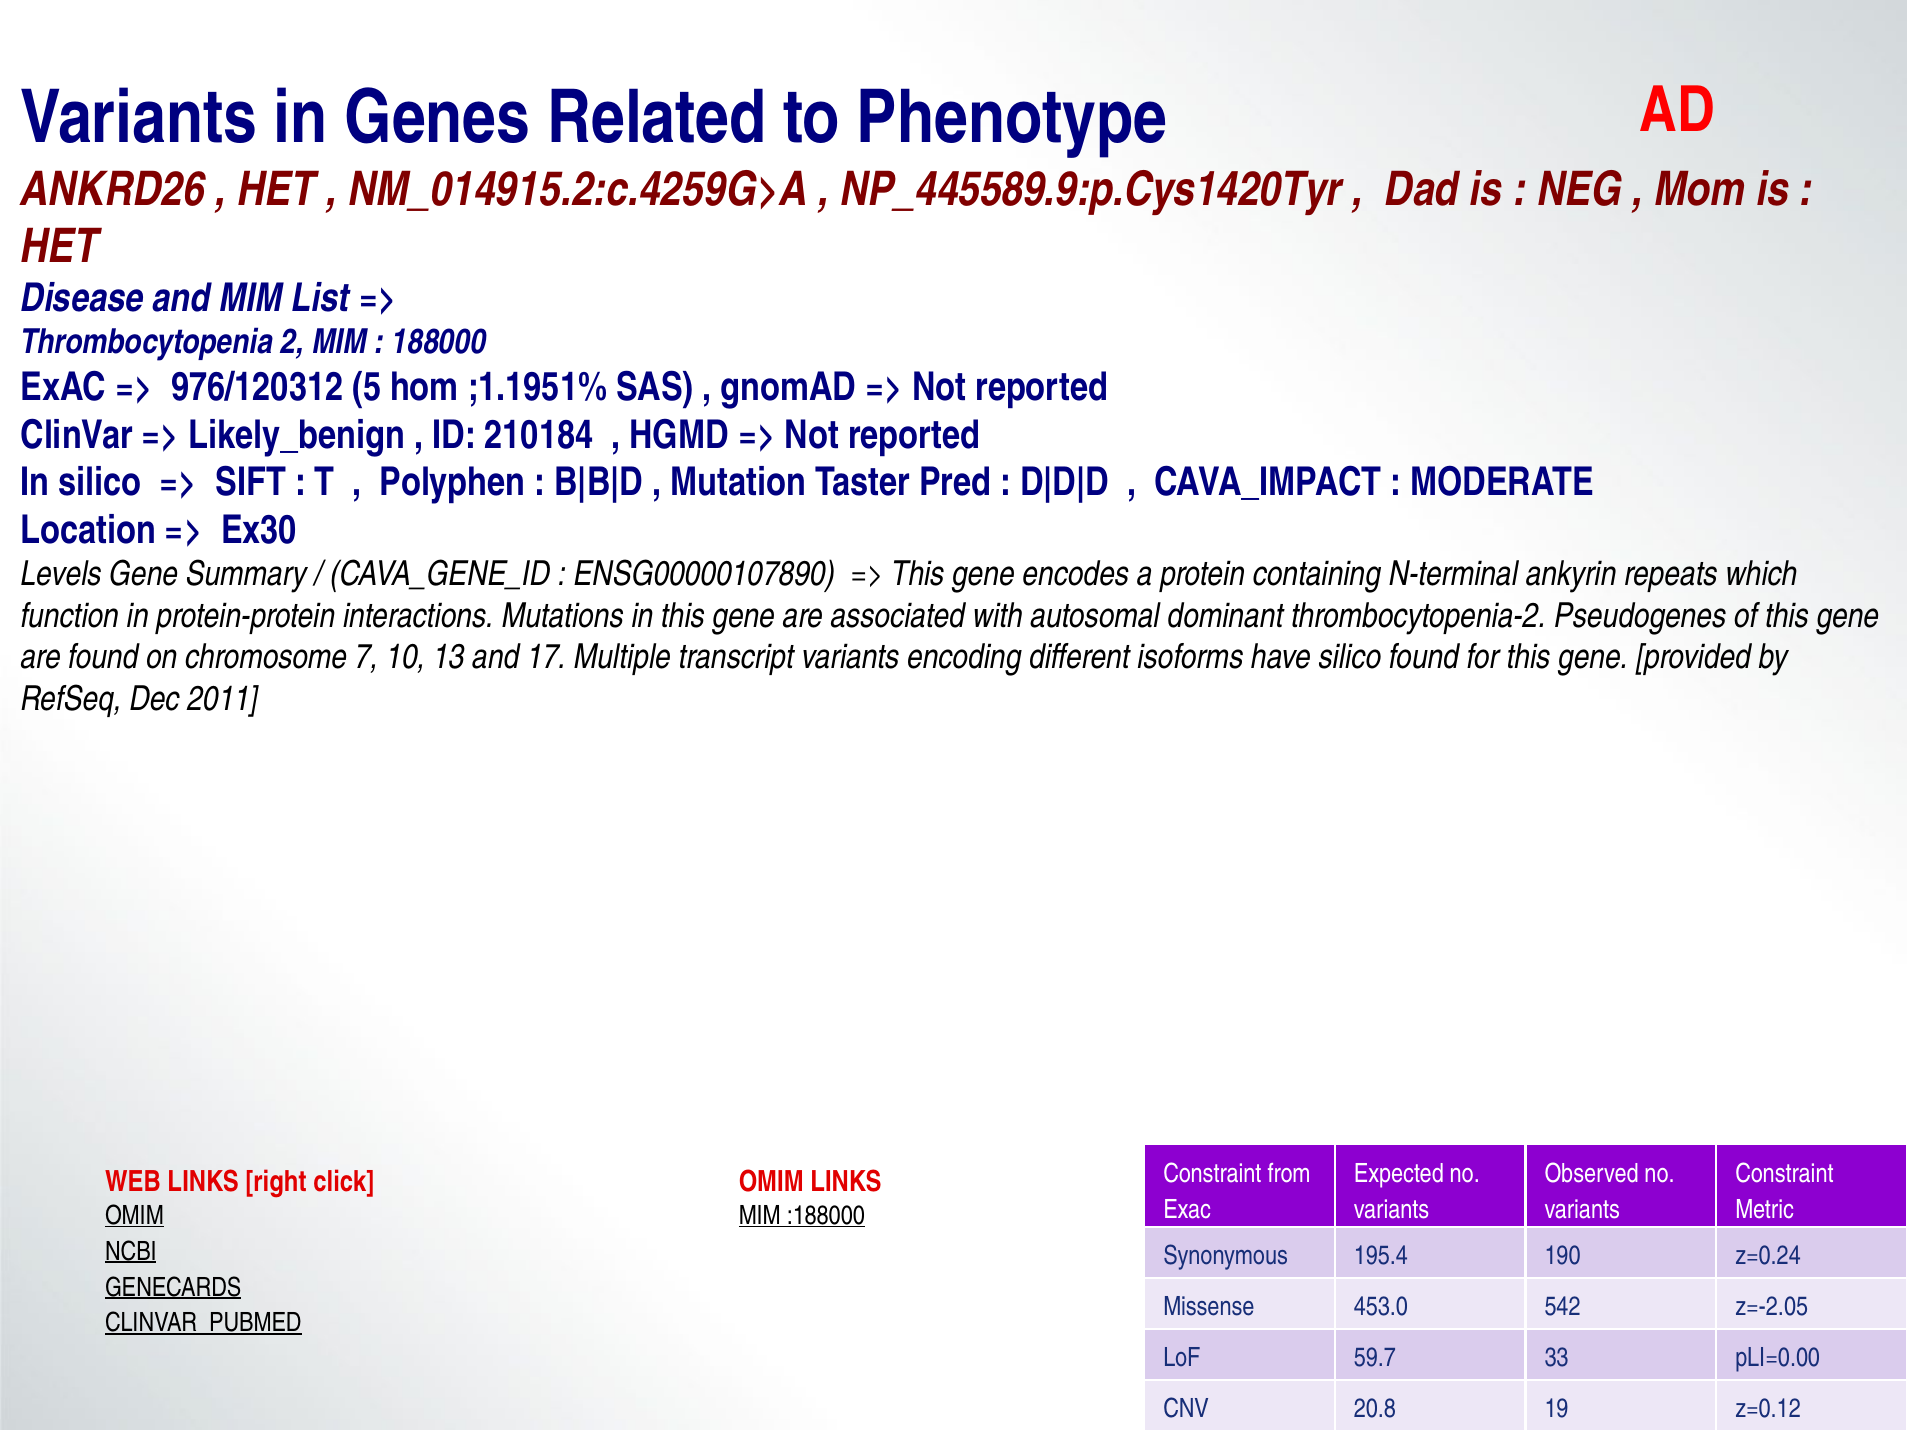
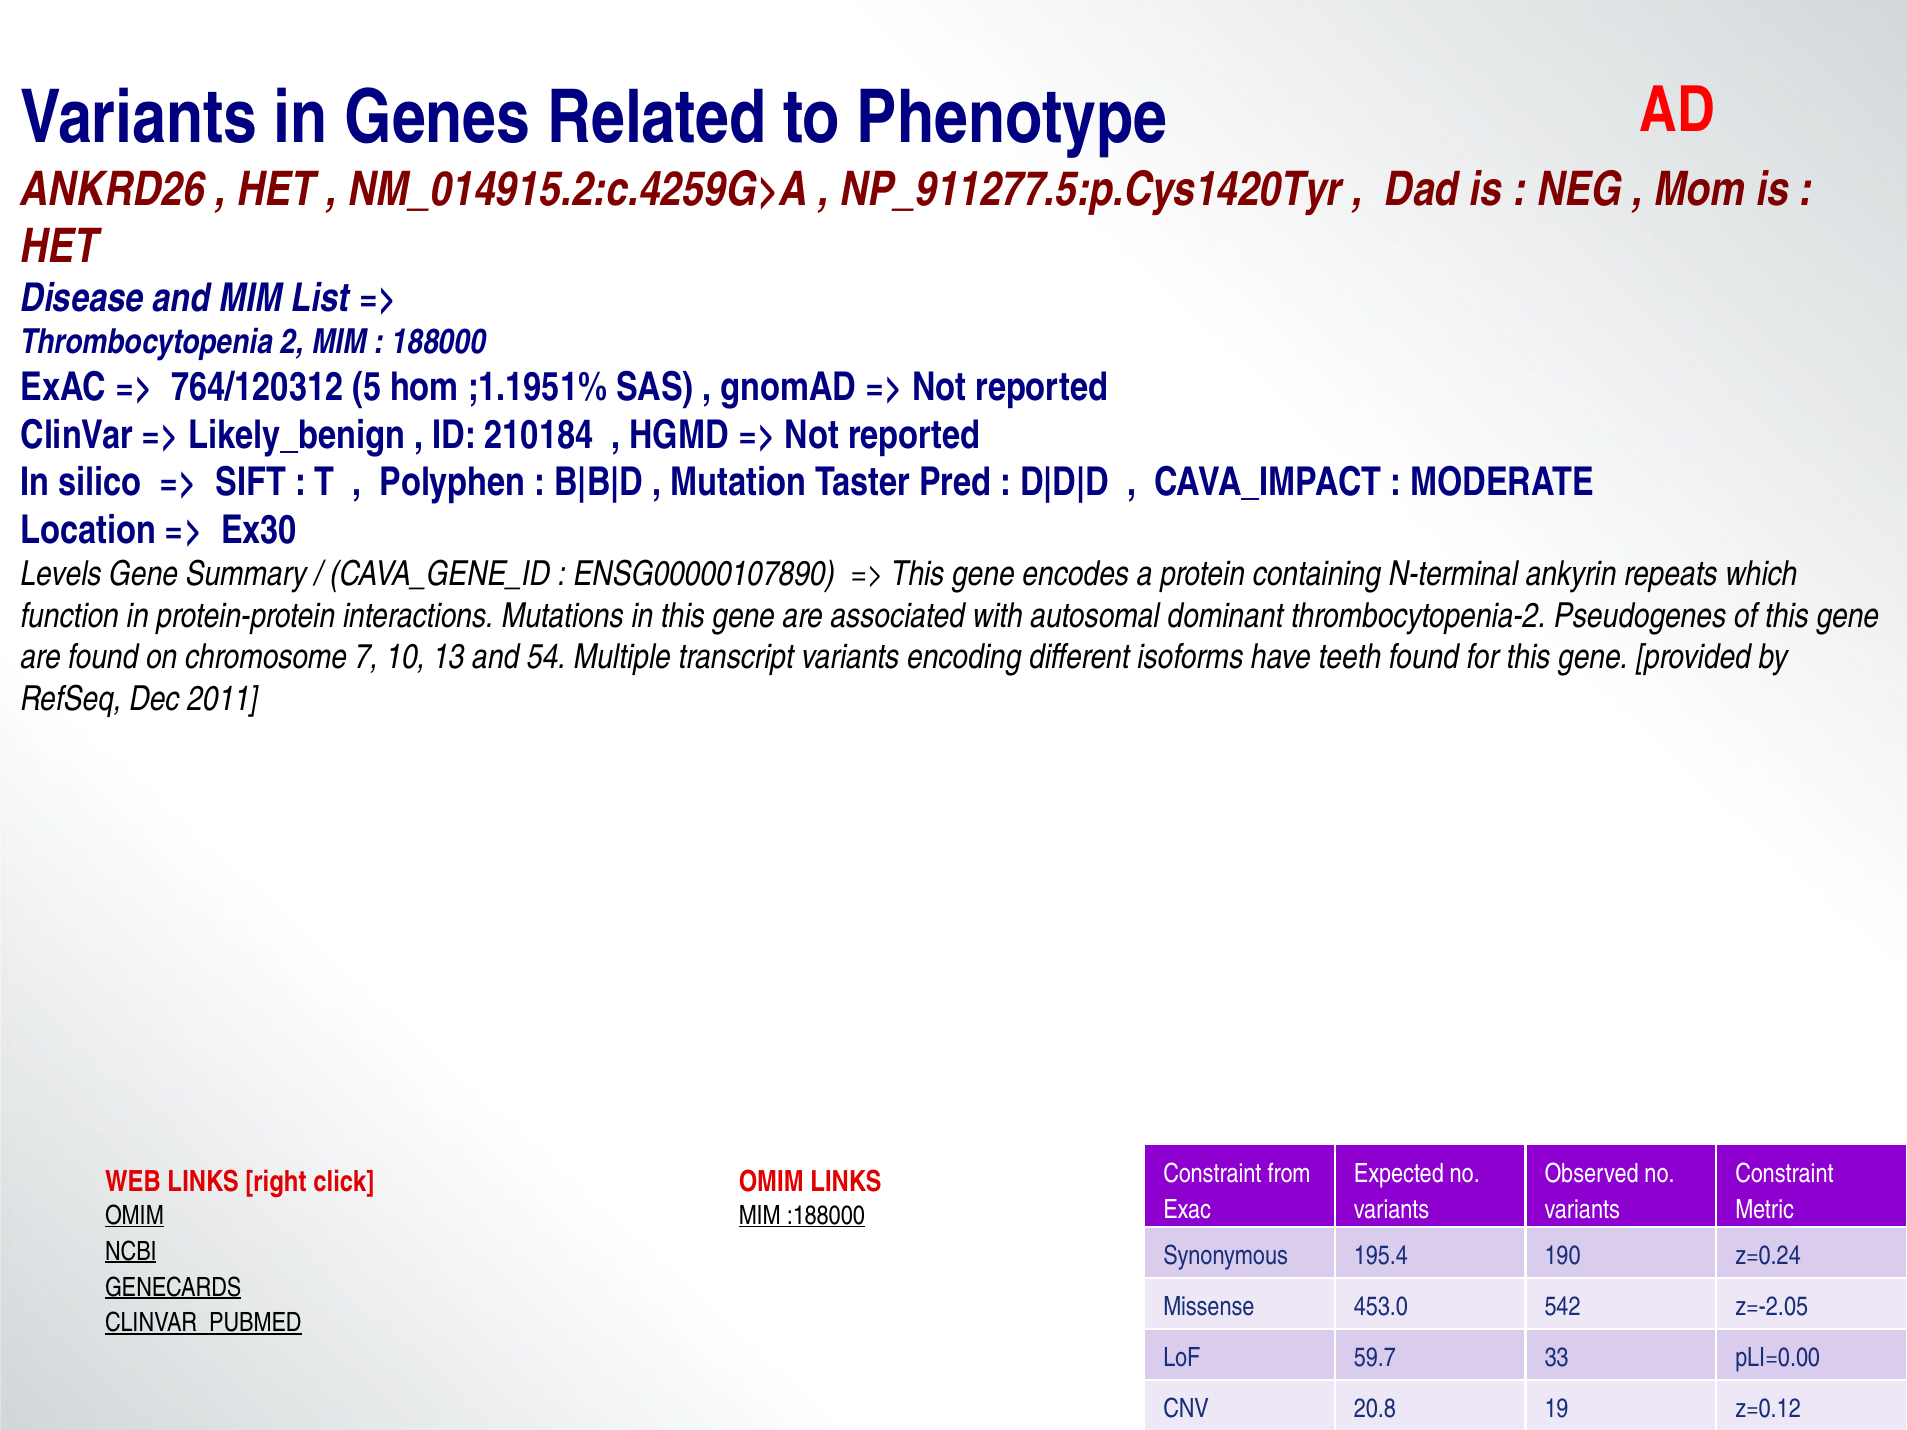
NP_445589.9:p.Cys1420Tyr: NP_445589.9:p.Cys1420Tyr -> NP_911277.5:p.Cys1420Tyr (1091, 189)
976/120312: 976/120312 -> 764/120312 (257, 388)
17: 17 -> 54 (547, 657)
have silico: silico -> teeth (1350, 657)
